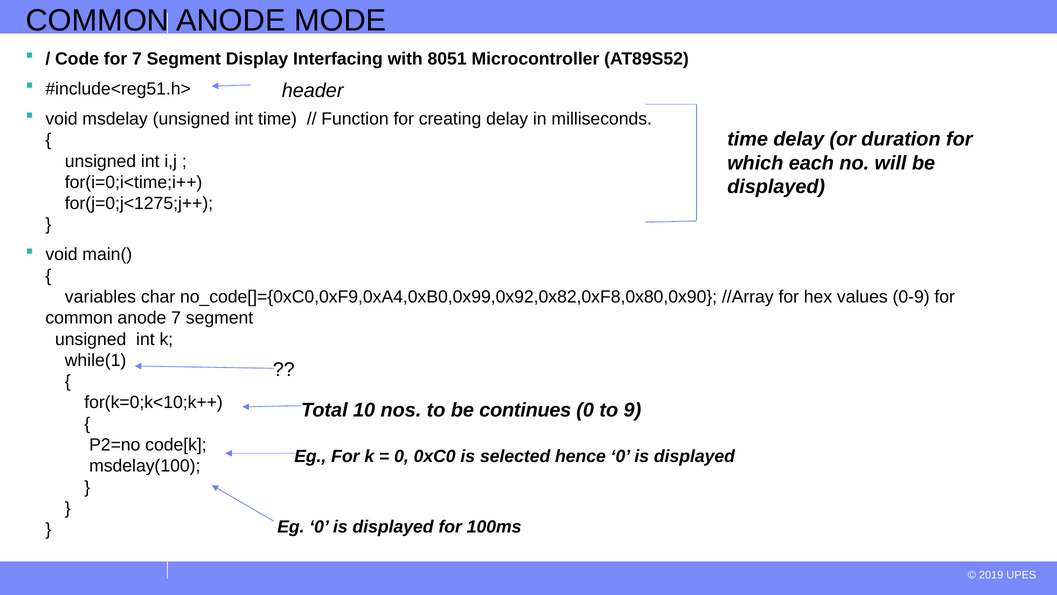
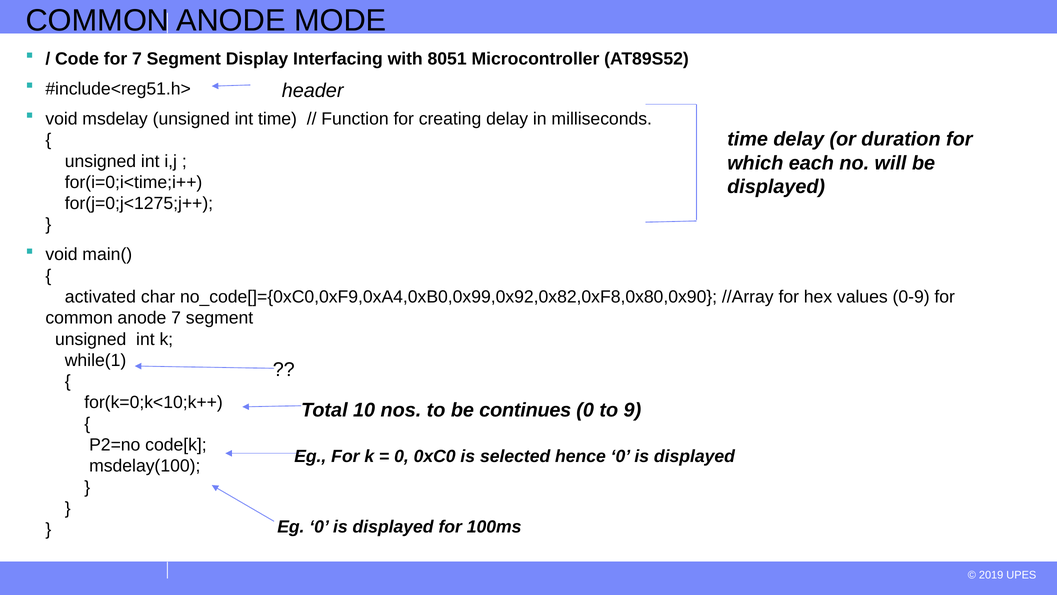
variables: variables -> activated (100, 297)
